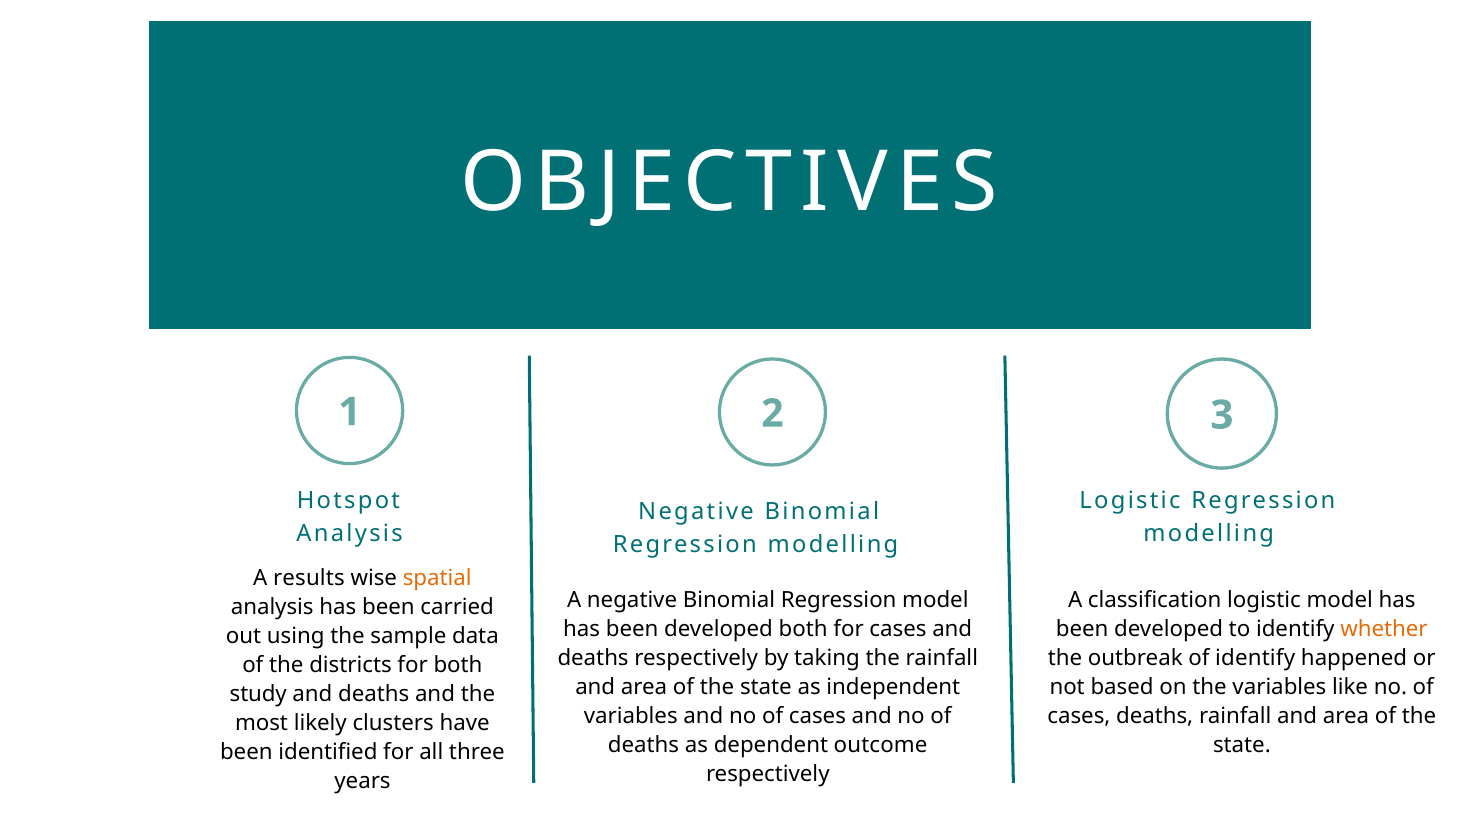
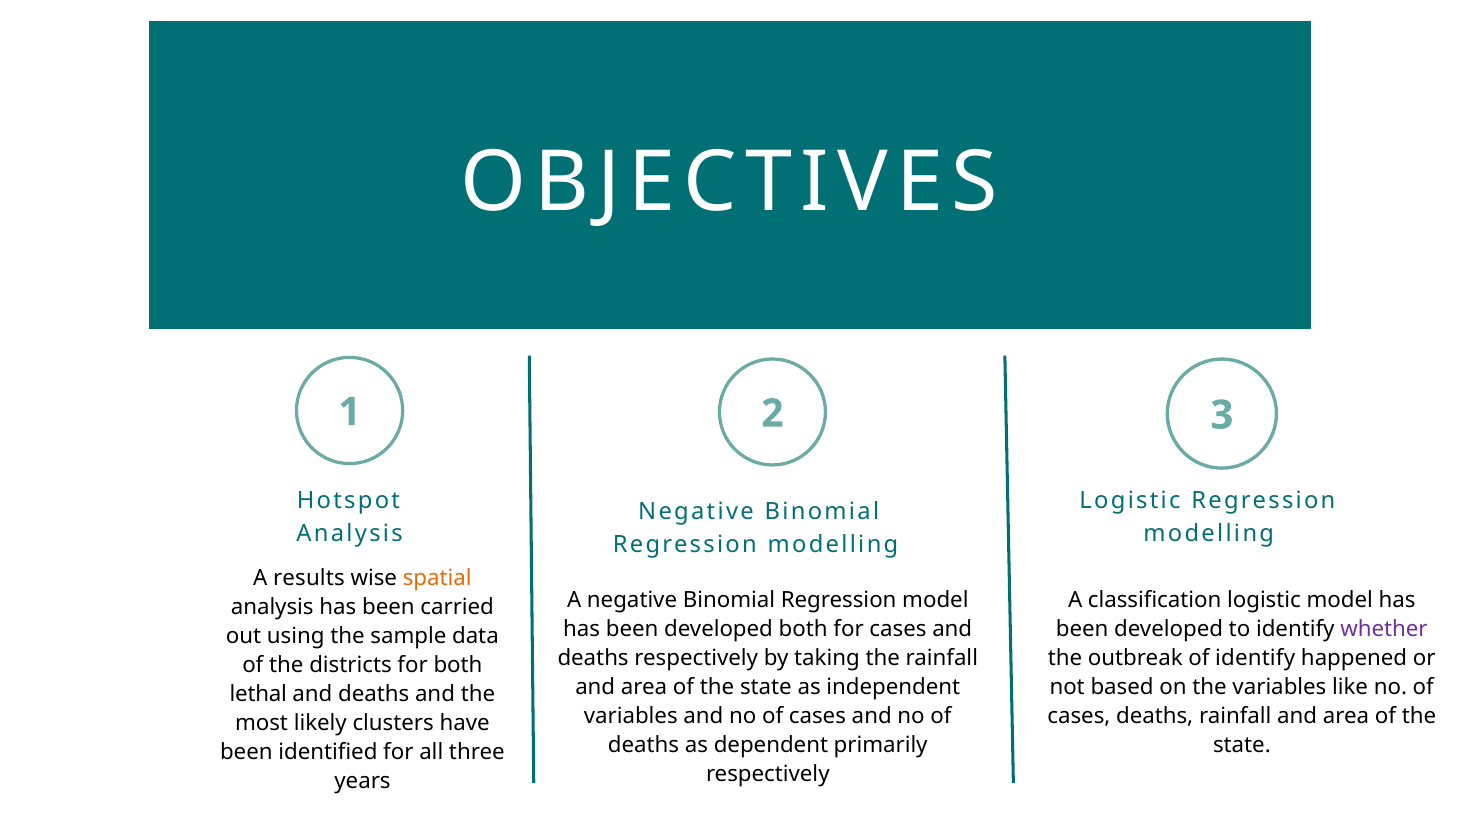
whether colour: orange -> purple (1384, 629)
study: study -> lethal (258, 695)
outcome: outcome -> primarily (881, 745)
